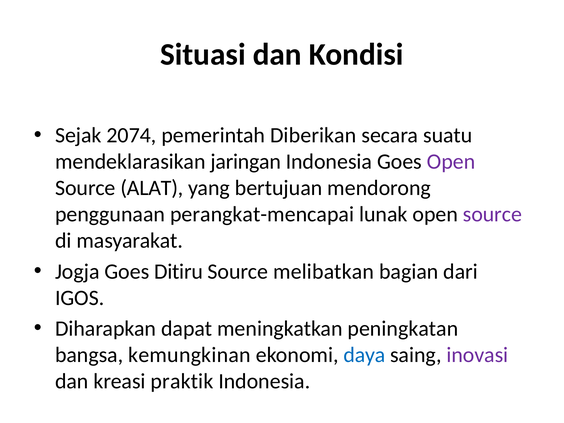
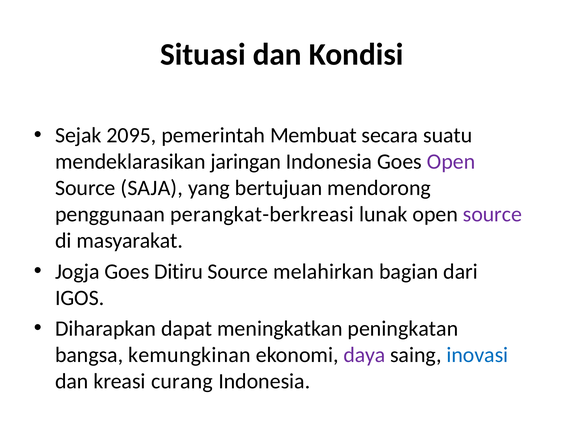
2074: 2074 -> 2095 (131, 135)
Diberikan: Diberikan -> Membuat (313, 135)
ALAT: ALAT -> SAJA (152, 188)
perangkat-mencapai: perangkat-mencapai -> perangkat-berkreasi (262, 214)
melibatkan: melibatkan -> melahirkan (324, 271)
daya colour: blue -> purple (364, 355)
inovasi colour: purple -> blue (477, 355)
praktik: praktik -> curang (182, 381)
